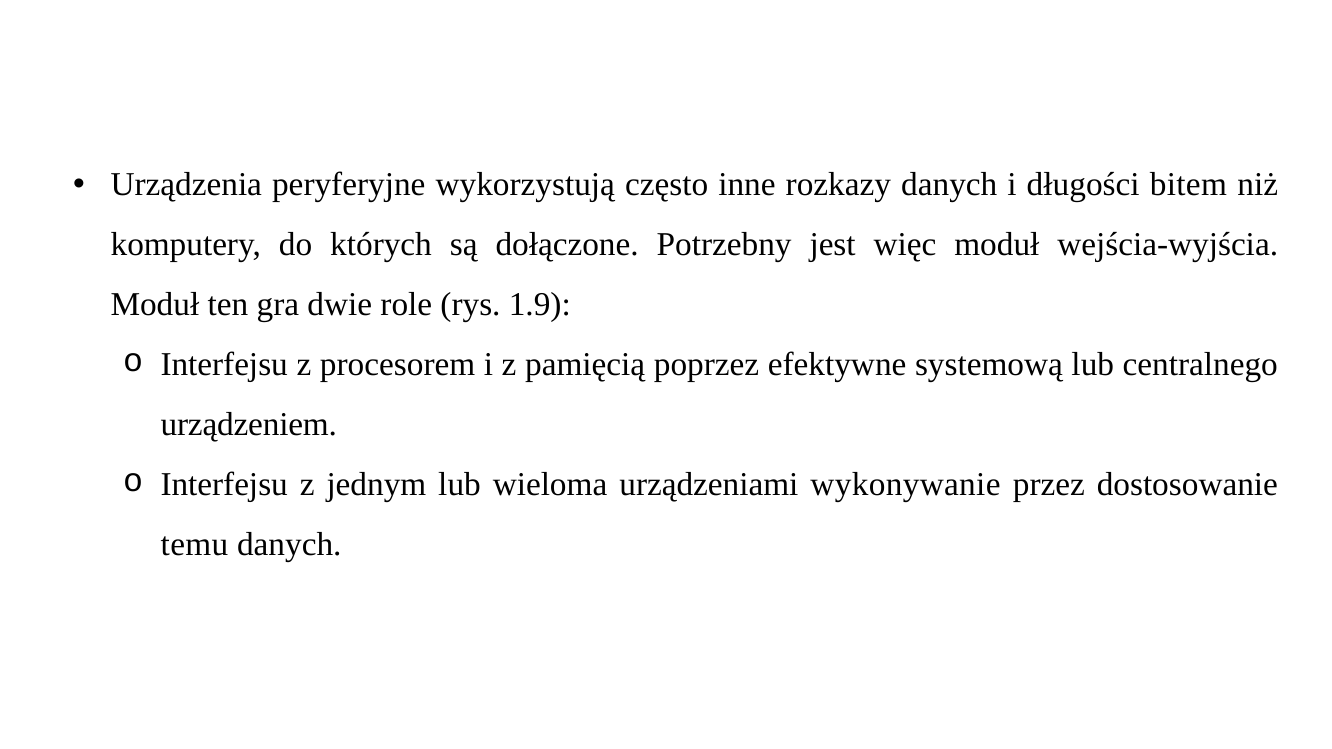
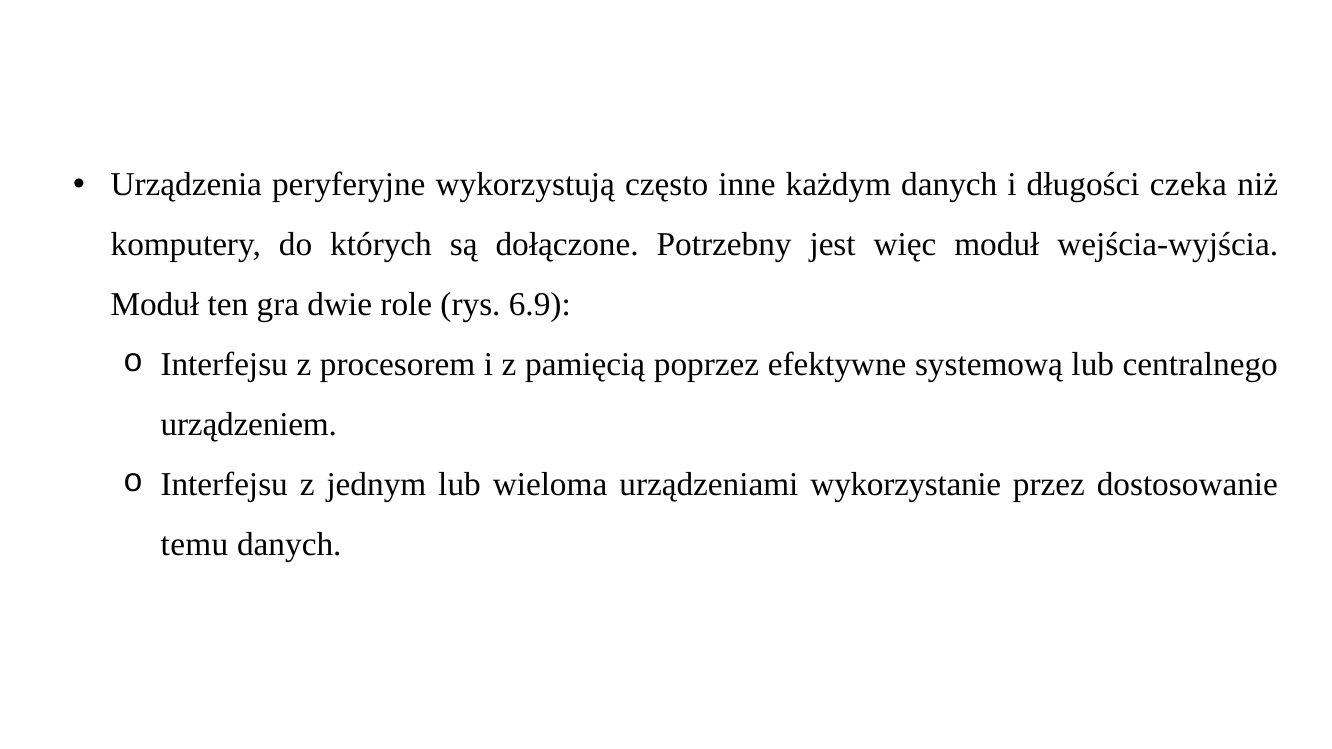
rozkazy: rozkazy -> każdym (838, 185)
bitem: bitem -> czeka (1188, 185)
1.9: 1.9 -> 6.9 (540, 305)
wykonywanie: wykonywanie -> wykorzystanie (906, 485)
